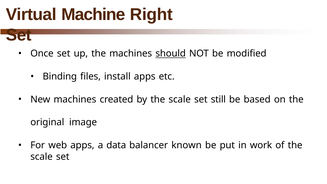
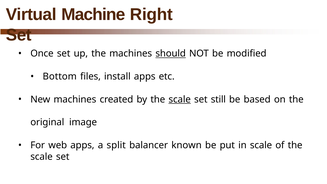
Binding: Binding -> Bottom (60, 76)
scale underline: none -> present (180, 99)
data: data -> split (116, 145)
in work: work -> scale (261, 145)
